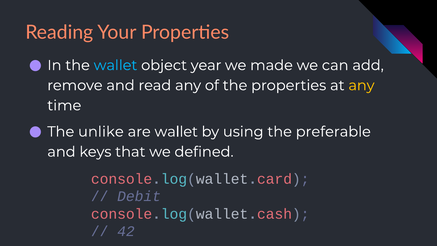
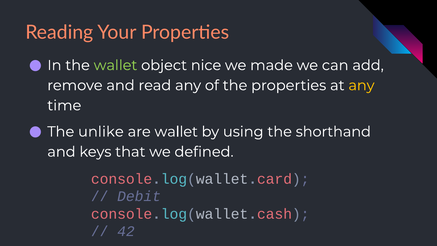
wallet colour: light blue -> light green (116, 65)
year: year -> nice (206, 65)
preferable: preferable -> shorthand (333, 132)
